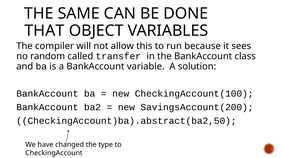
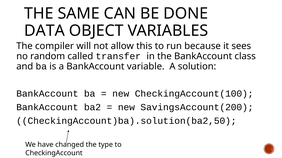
THAT: THAT -> DATA (44, 31)
CheckingAccount)ba).abstract(ba2,50: CheckingAccount)ba).abstract(ba2,50 -> CheckingAccount)ba).solution(ba2,50 (126, 121)
